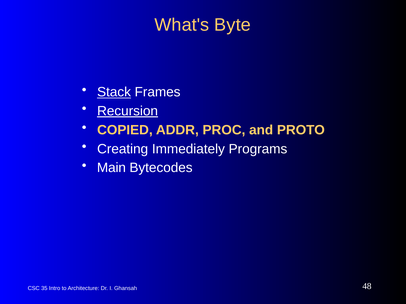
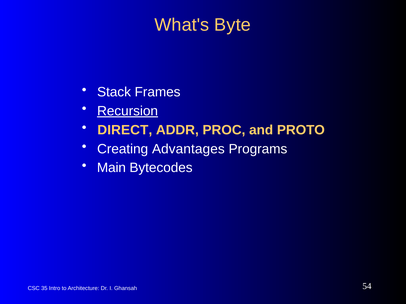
Stack underline: present -> none (114, 92)
COPIED: COPIED -> DIRECT (125, 130)
Immediately: Immediately -> Advantages (188, 149)
48: 48 -> 54 (367, 287)
